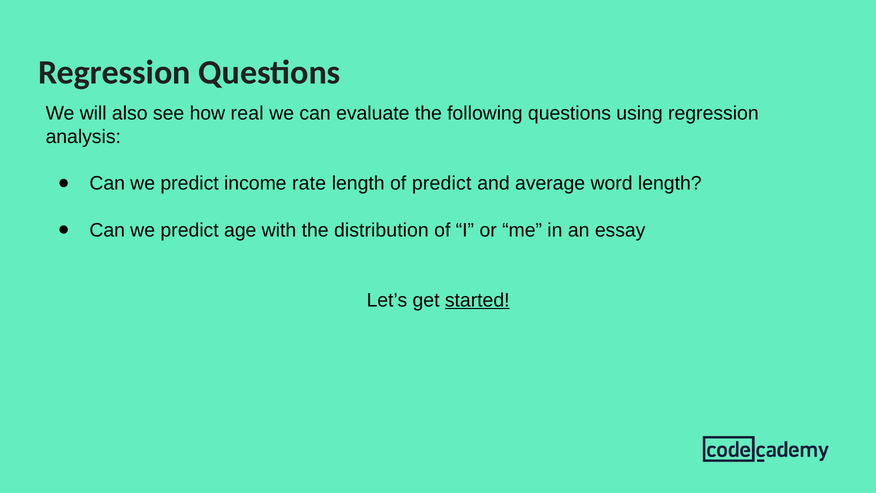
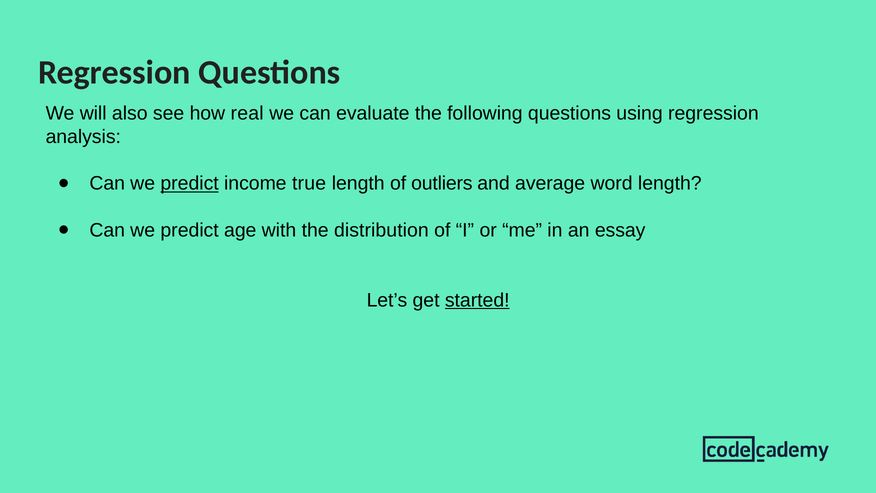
predict underline: none -> present (190, 183)
rate: rate -> true (309, 183)
of predict: predict -> outliers (442, 183)
